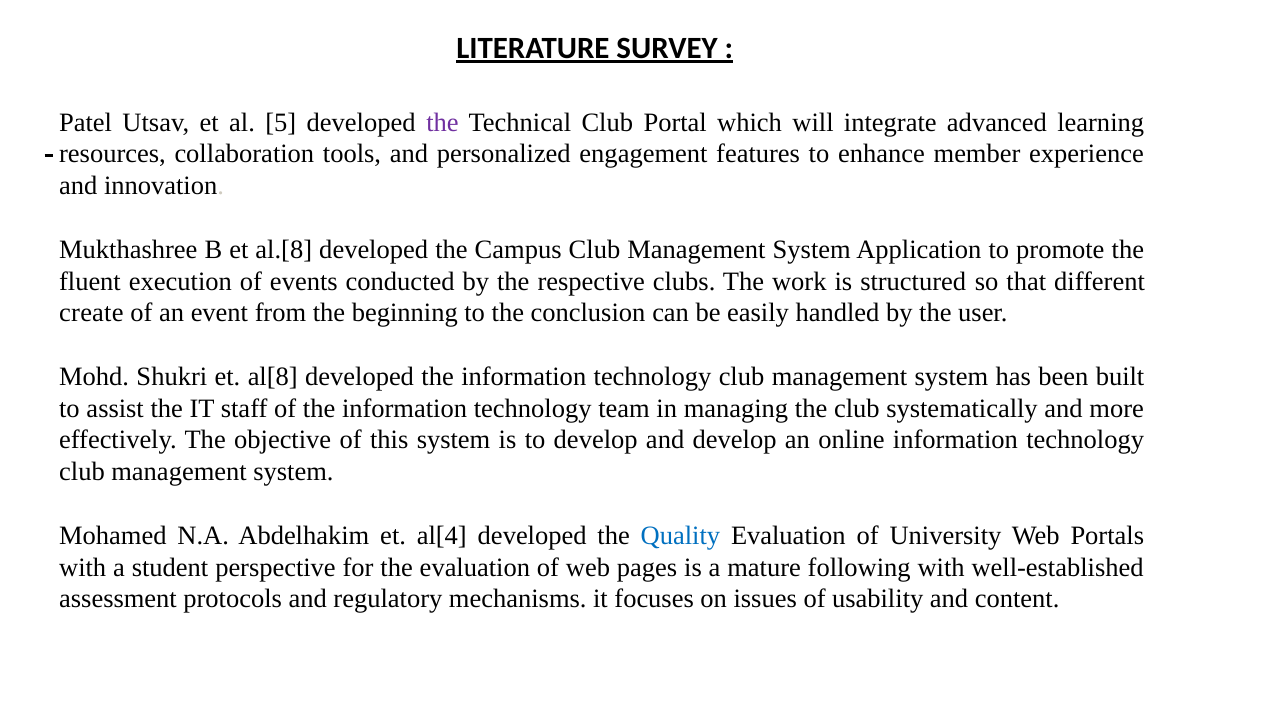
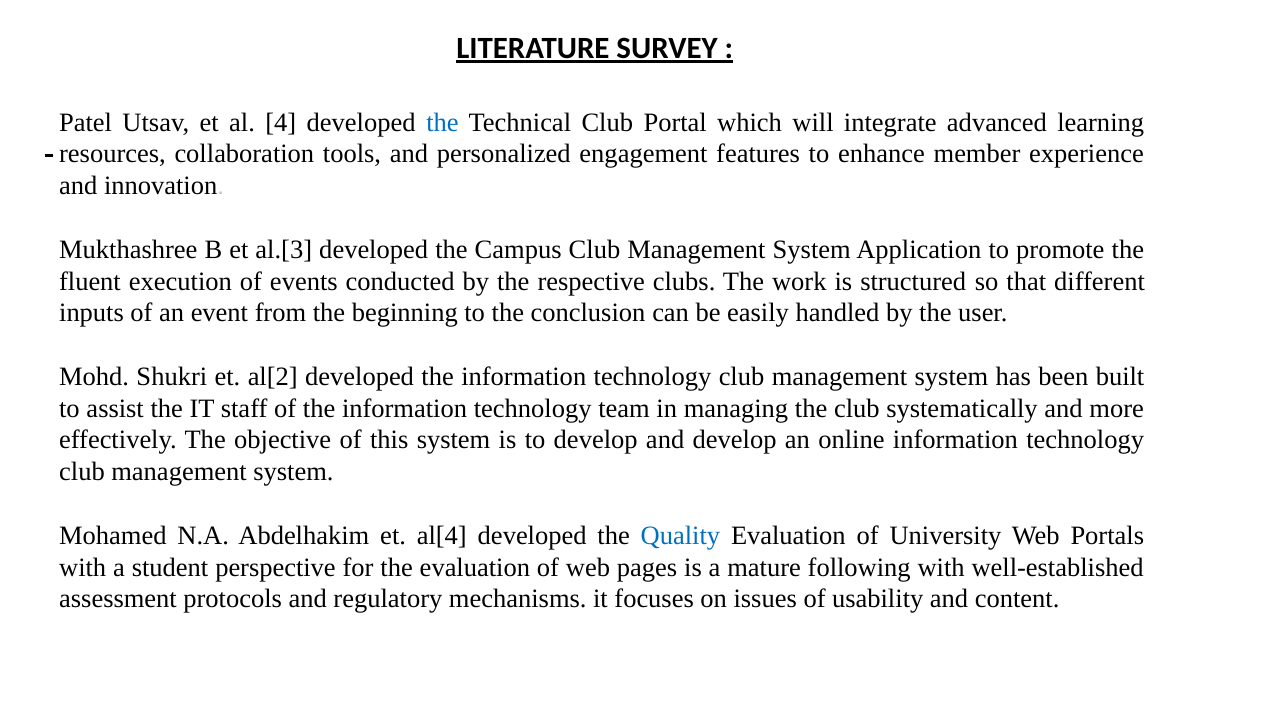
5: 5 -> 4 (281, 122)
the colour: purple -> blue (443, 122)
al.[8: al.[8 -> al.[3 (284, 250)
create: create -> inputs (92, 313)
al[8: al[8 -> al[2 (273, 377)
